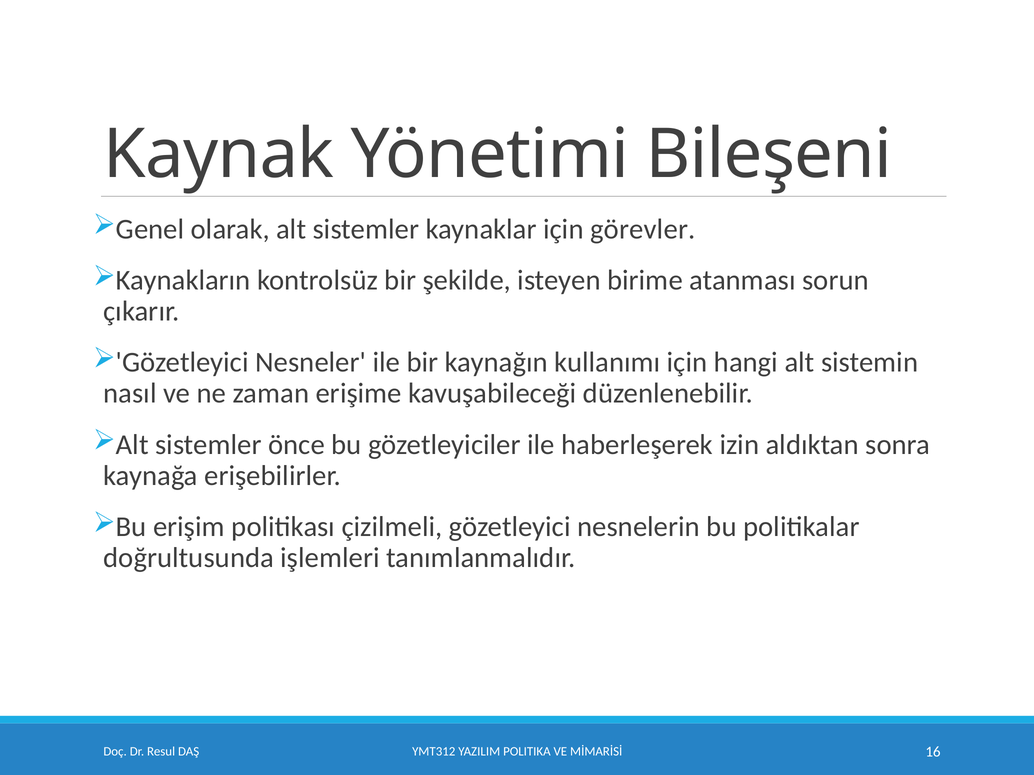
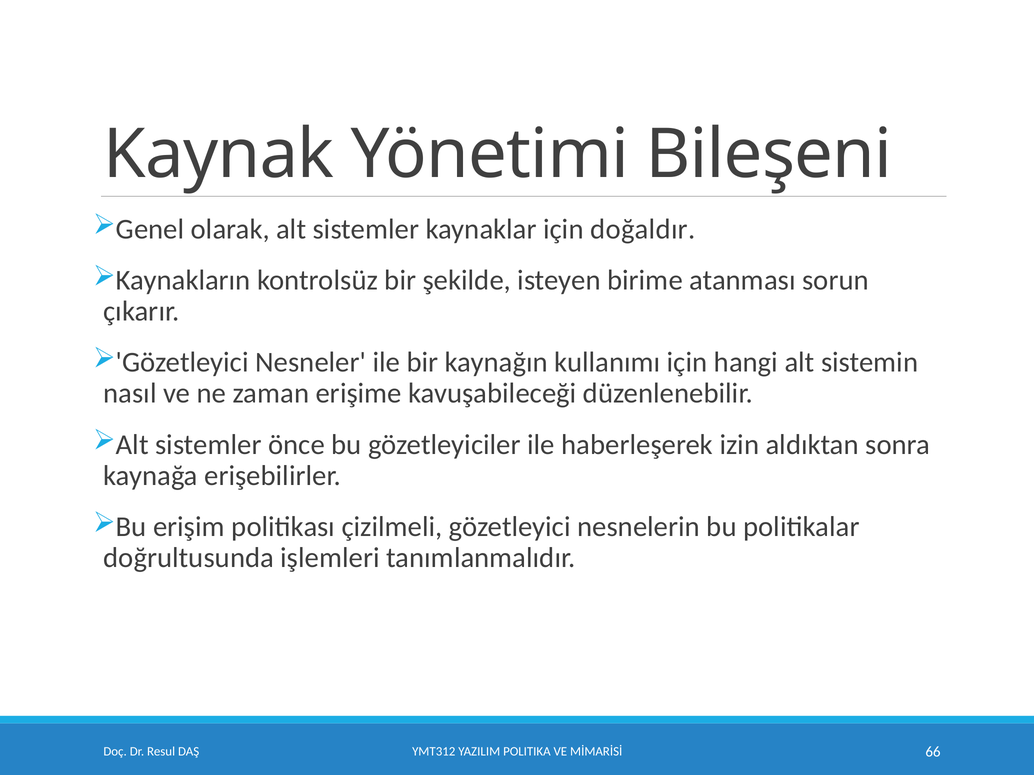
görevler: görevler -> doğaldır (643, 229)
16: 16 -> 66 (933, 752)
